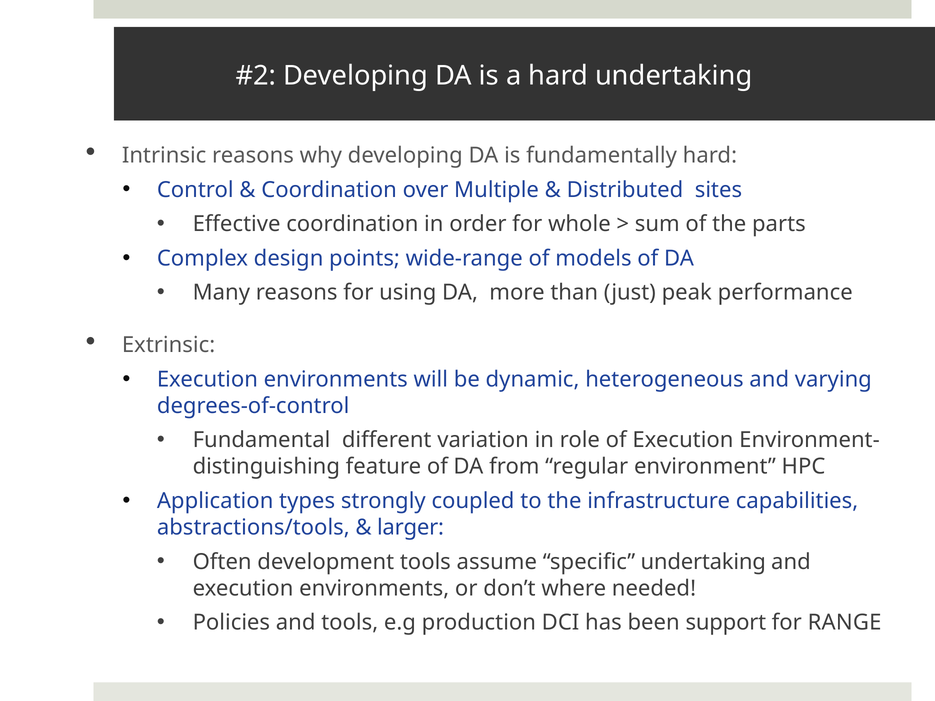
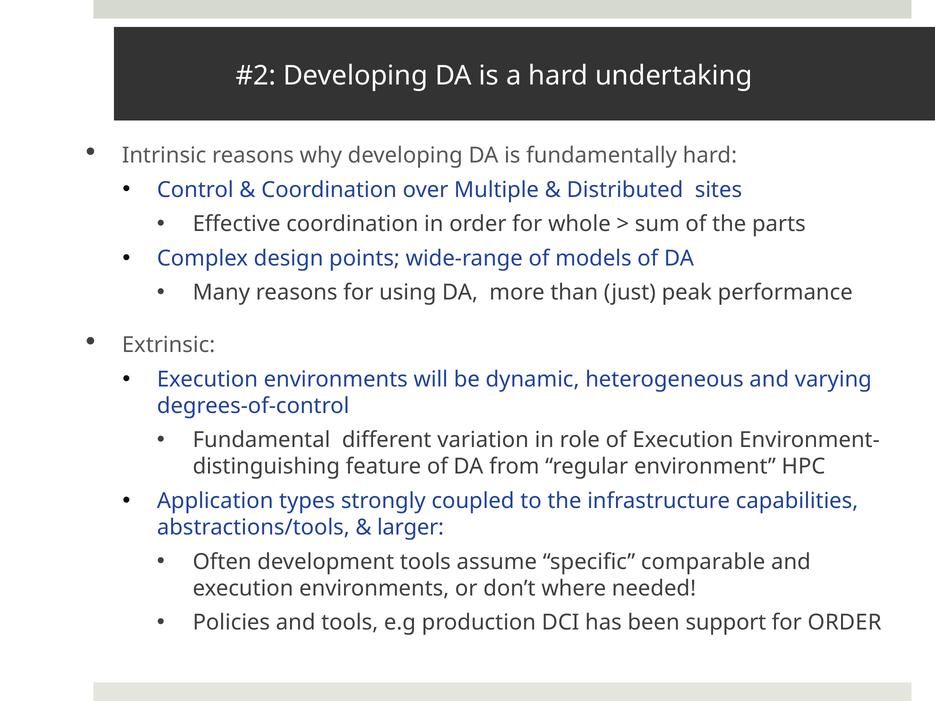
specific undertaking: undertaking -> comparable (703, 562)
for RANGE: RANGE -> ORDER (845, 623)
